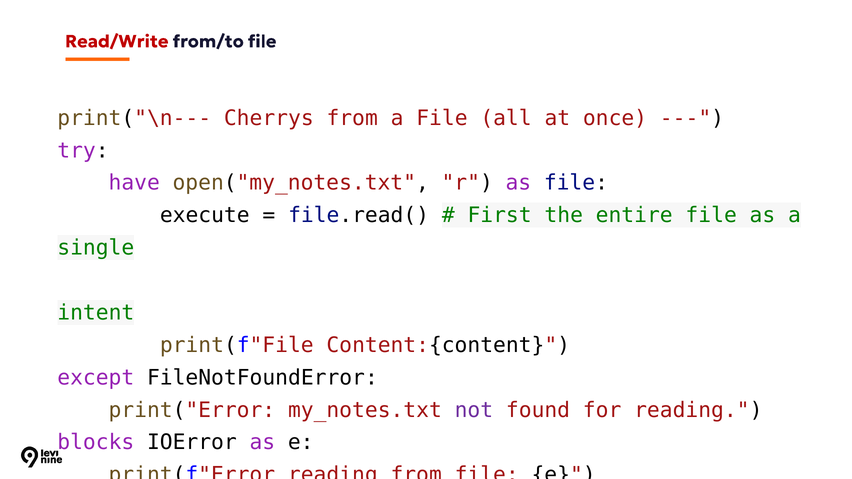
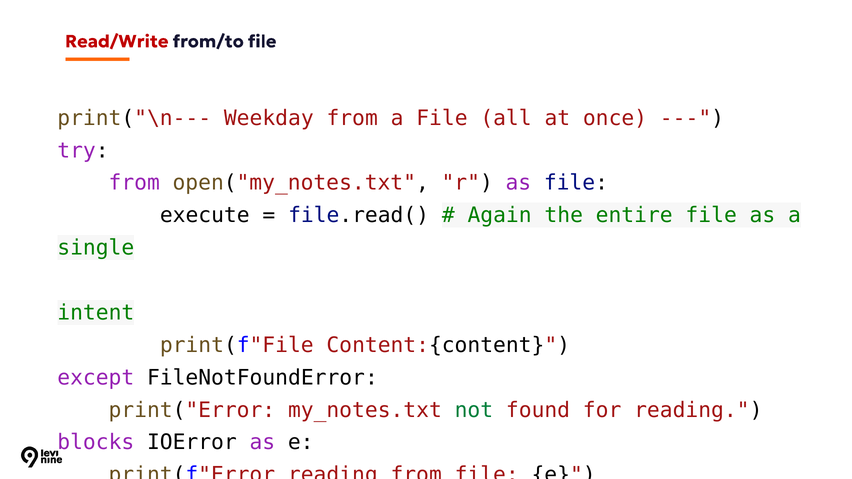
Cherrys: Cherrys -> Weekday (269, 118)
have: have -> from (134, 183)
First: First -> Again (500, 216)
not colour: purple -> green (474, 410)
